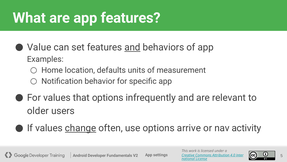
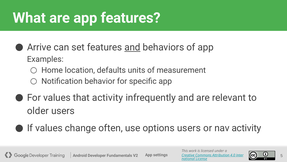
Value: Value -> Arrive (39, 47)
that options: options -> activity (108, 97)
change underline: present -> none (81, 128)
options arrive: arrive -> users (189, 128)
